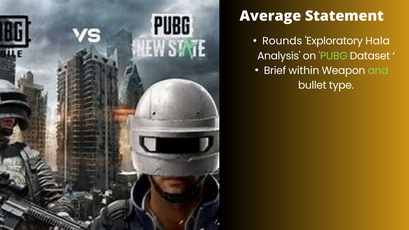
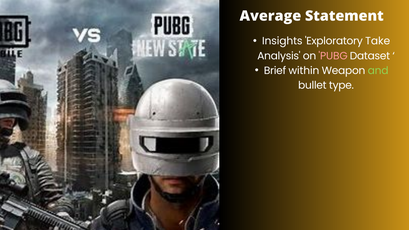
Rounds: Rounds -> Insights (282, 41)
Hala: Hala -> Take (378, 41)
PUBG colour: light green -> pink (333, 56)
